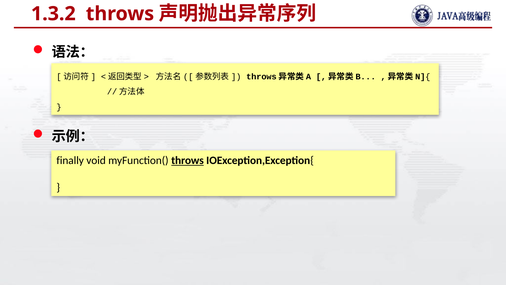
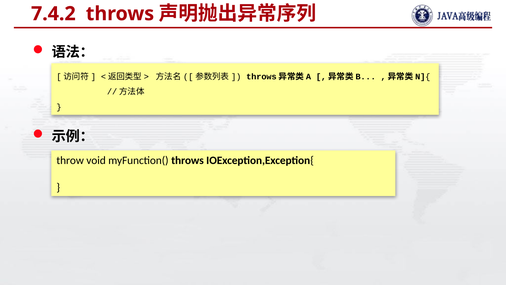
1.3.2: 1.3.2 -> 7.4.2 (53, 14)
finally: finally -> throw (70, 160)
throws underline: present -> none (188, 160)
